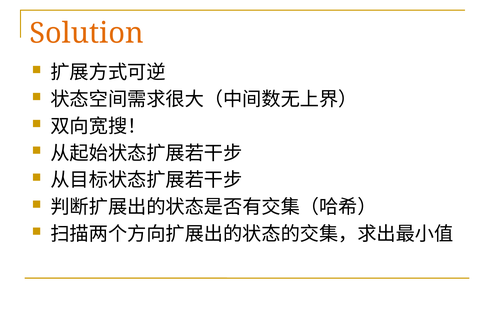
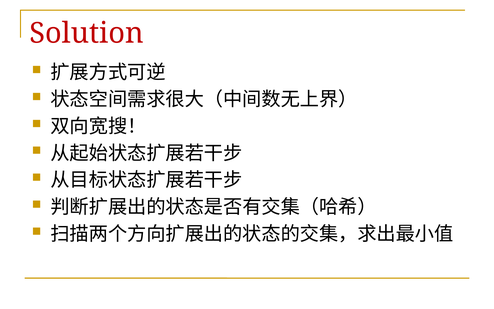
Solution colour: orange -> red (87, 33)
